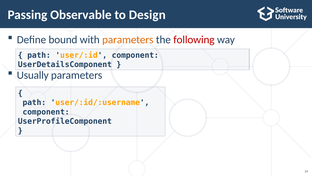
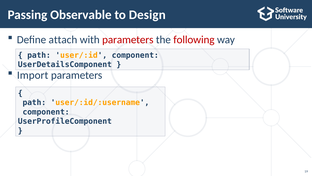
bound: bound -> attach (63, 40)
parameters colour: orange -> red (128, 40)
Usually: Usually -> Import (33, 75)
